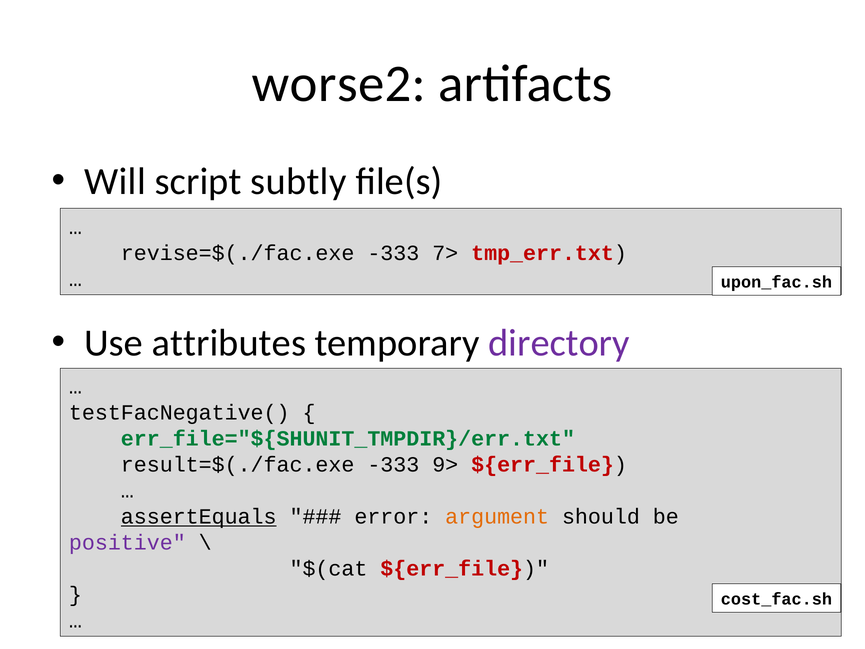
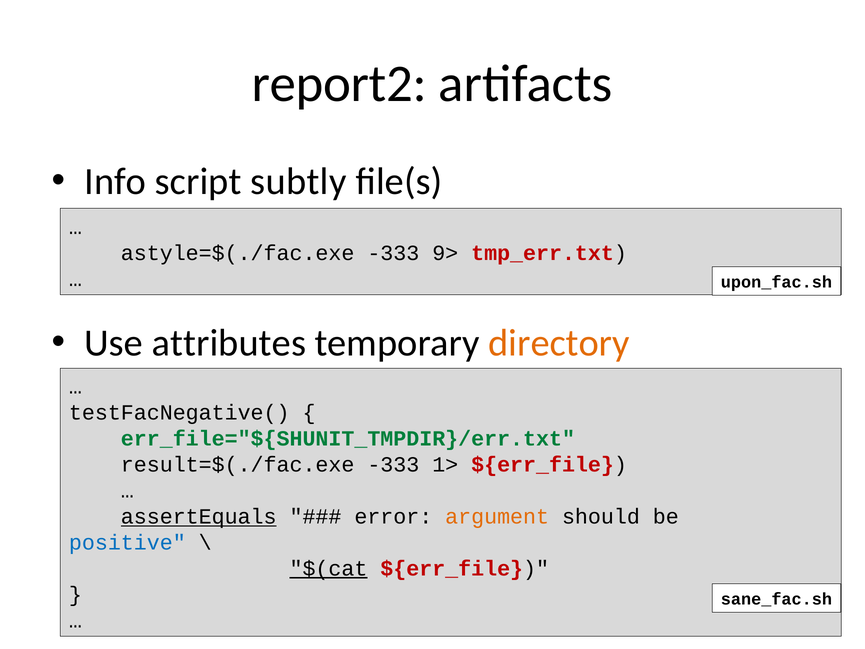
worse2: worse2 -> report2 (339, 84)
Will: Will -> Info (115, 181)
revise=$(./fac.exe: revise=$(./fac.exe -> astyle=$(./fac.exe (238, 253)
7>: 7> -> 9> (445, 253)
directory colour: purple -> orange (559, 343)
9>: 9> -> 1> (445, 465)
positive colour: purple -> blue (127, 542)
$(cat underline: none -> present (328, 568)
cost_fac.sh: cost_fac.sh -> sane_fac.sh (776, 599)
